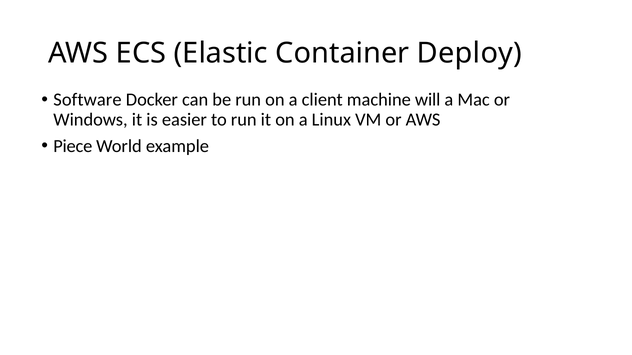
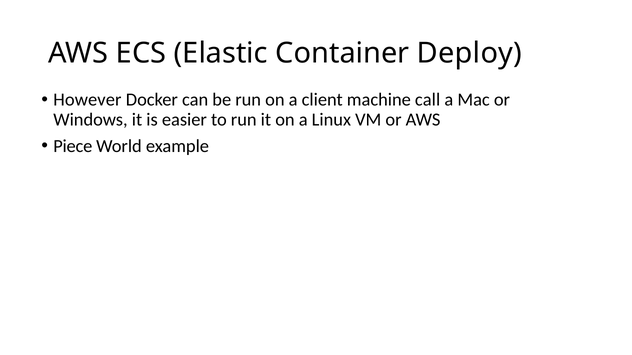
Software: Software -> However (87, 100)
will: will -> call (428, 100)
